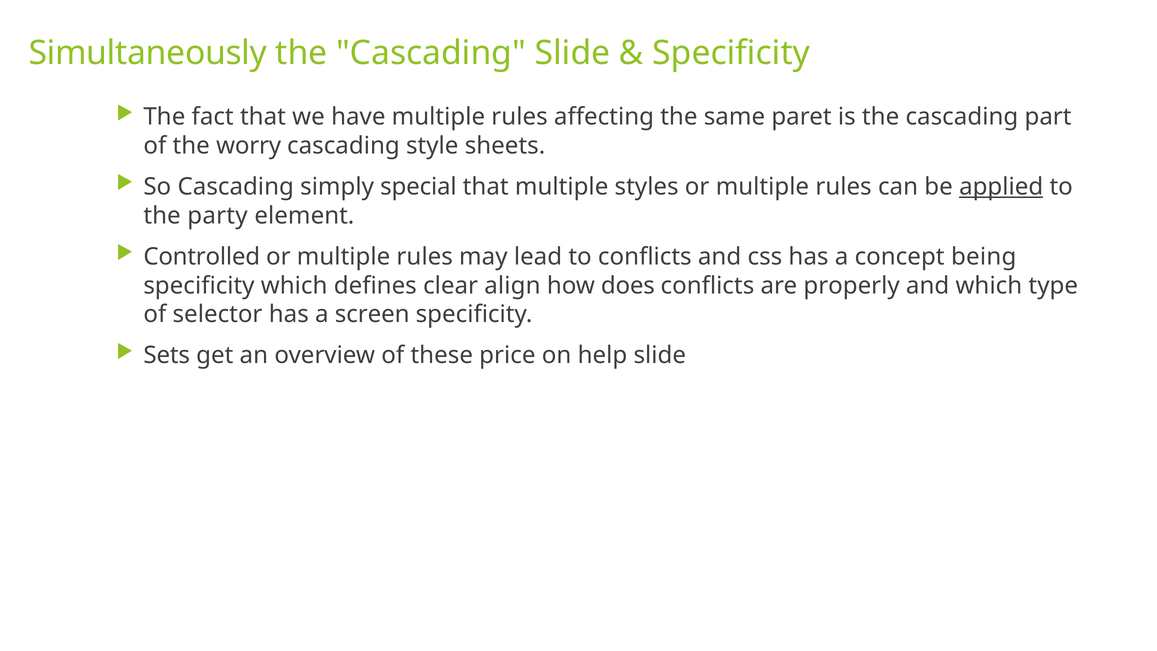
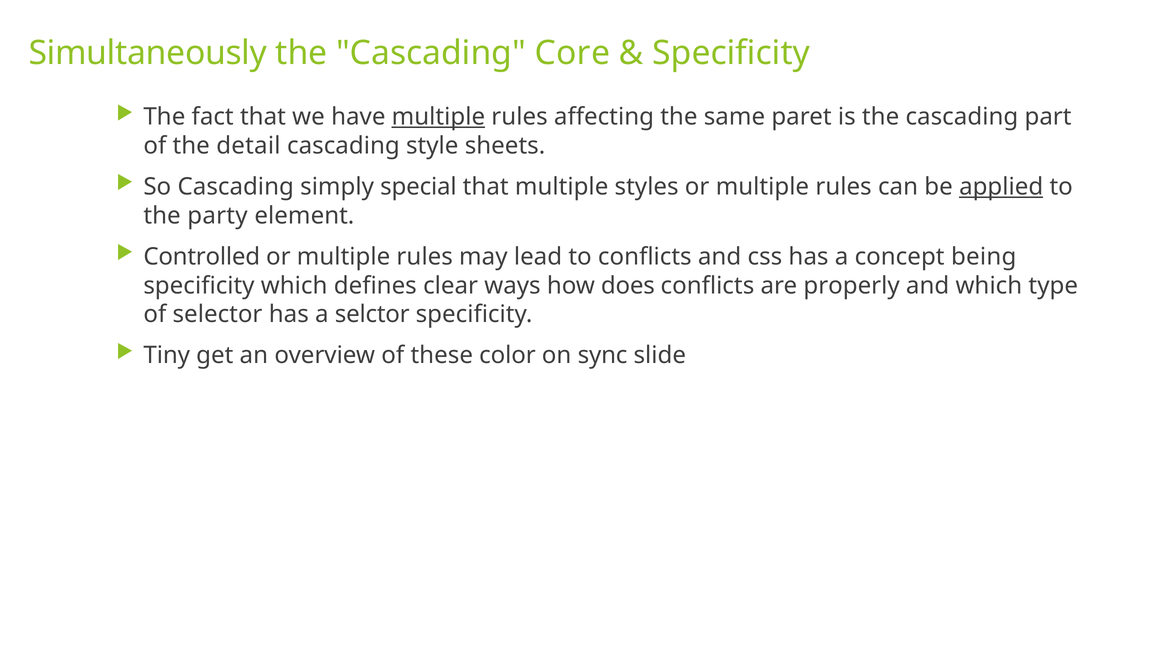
Cascading Slide: Slide -> Core (572, 53)
multiple underline: none -> present (438, 117)
worry: worry -> detail (248, 146)
align: align -> ways (512, 285)
screen: screen -> selctor (372, 314)
Sets: Sets -> Tiny (167, 355)
price: price -> color (507, 355)
help: help -> sync (603, 355)
